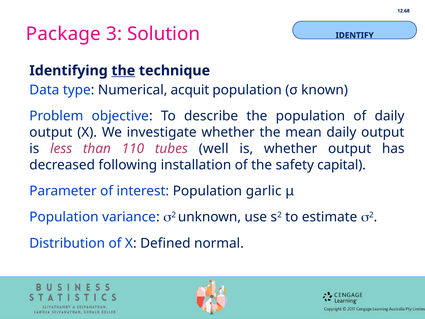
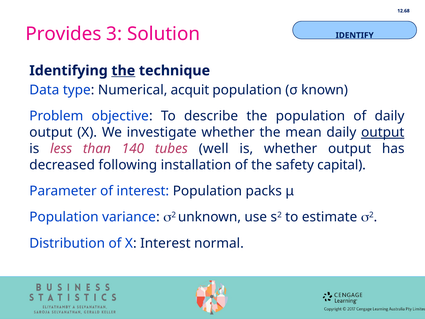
Package: Package -> Provides (63, 34)
output underline: none -> present (383, 132)
110: 110 -> 140 (133, 149)
garlic: garlic -> packs (264, 191)
X Defined: Defined -> Interest (165, 243)
